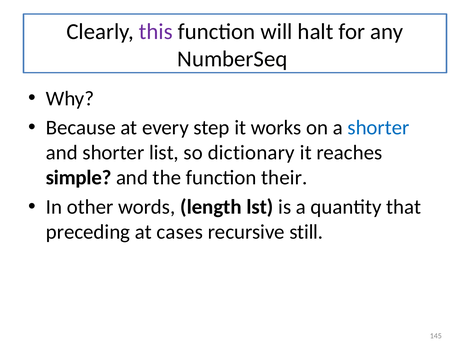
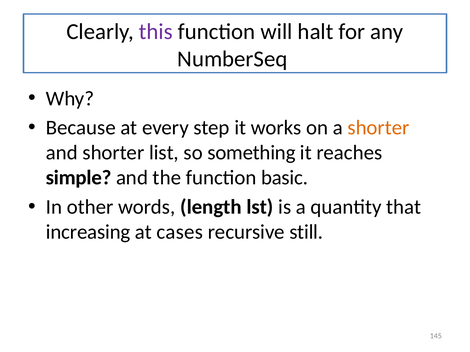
shorter colour: blue -> orange (379, 128)
dictionary: dictionary -> something (251, 153)
their: their -> basic (284, 178)
preceding: preceding -> increasing (88, 232)
